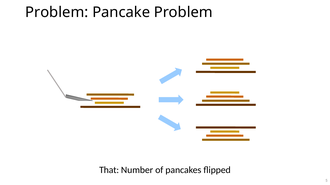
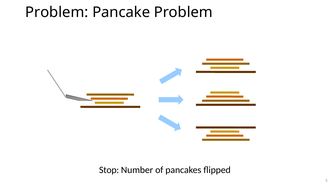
That: That -> Stop (109, 171)
